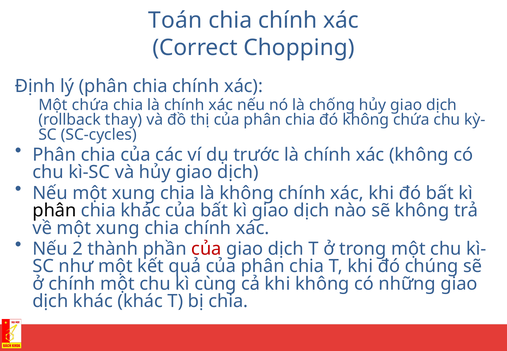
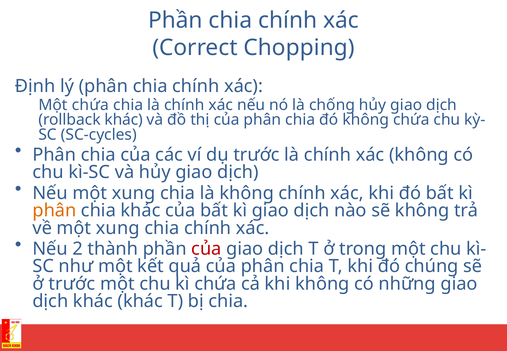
Toán: Toán -> Phần (175, 20)
rollback thay: thay -> khác (124, 120)
phân colour: black -> orange (54, 211)
ở chính: chính -> trước (72, 284)
kì cùng: cùng -> chứa (215, 284)
